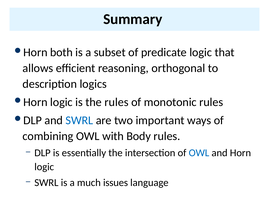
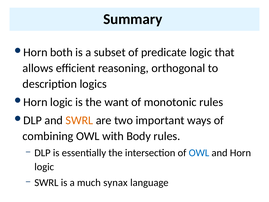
the rules: rules -> want (117, 102)
SWRL colour: blue -> orange (79, 120)
issues: issues -> synax (115, 182)
